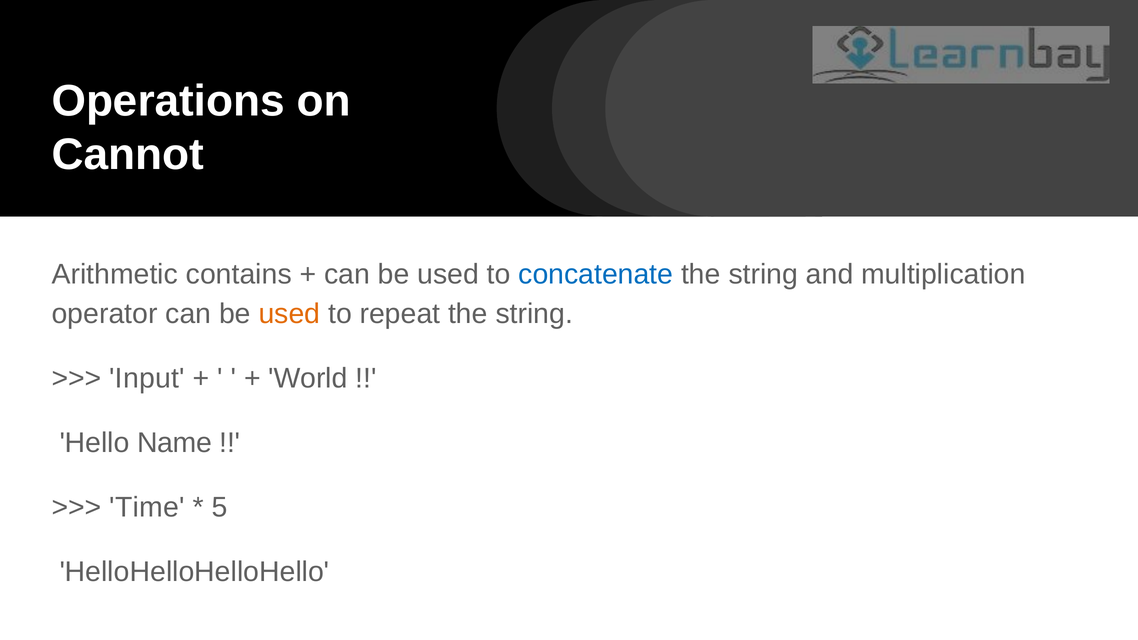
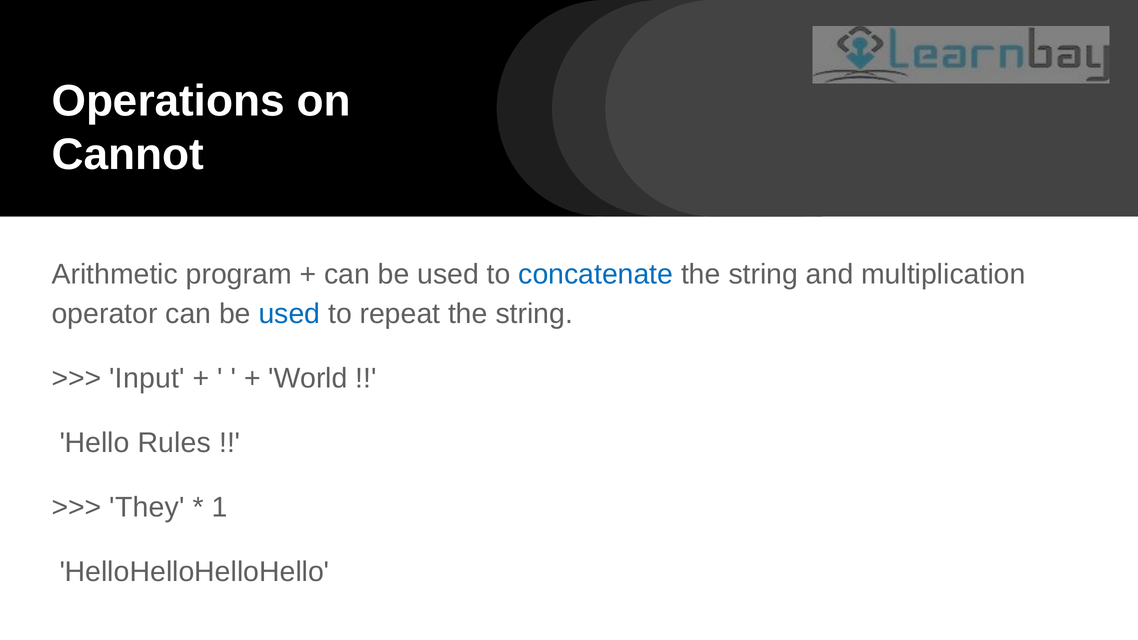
contains: contains -> program (239, 275)
used colour: orange -> blue (289, 314)
Name: Name -> Rules (174, 443)
Time: Time -> They (147, 507)
5: 5 -> 1 (220, 507)
